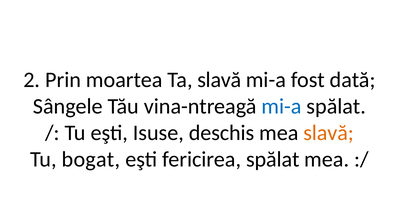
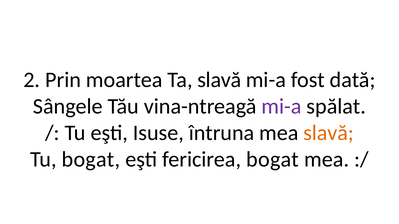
mi-a colour: blue -> purple (281, 106)
deschis: deschis -> întruna (222, 133)
fericirea spălat: spălat -> bogat (273, 160)
